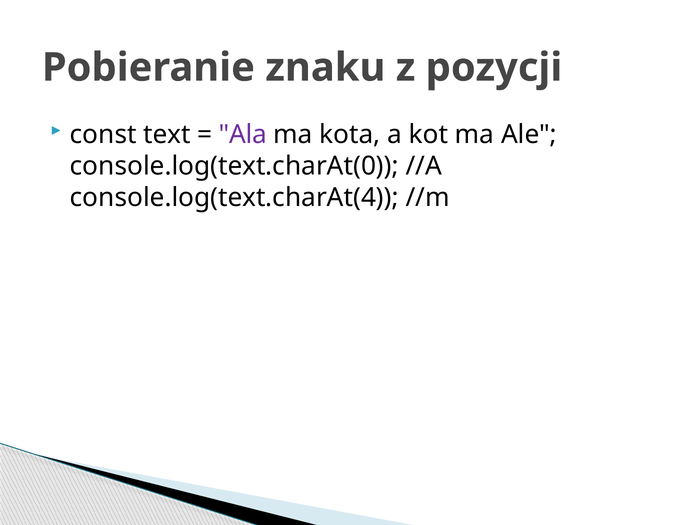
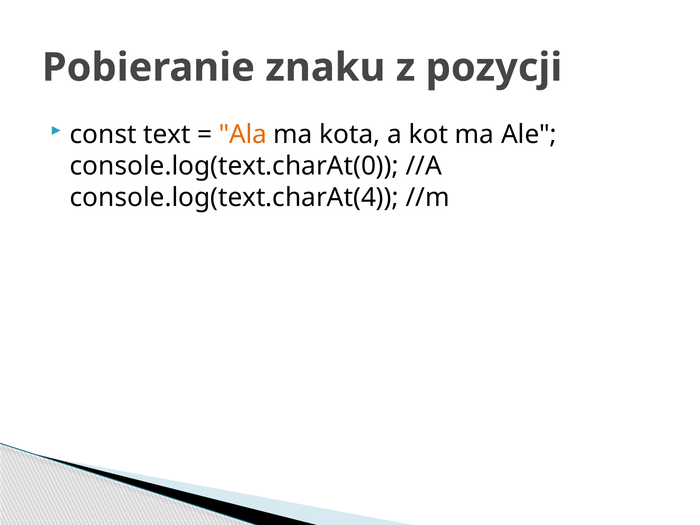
Ala colour: purple -> orange (243, 134)
